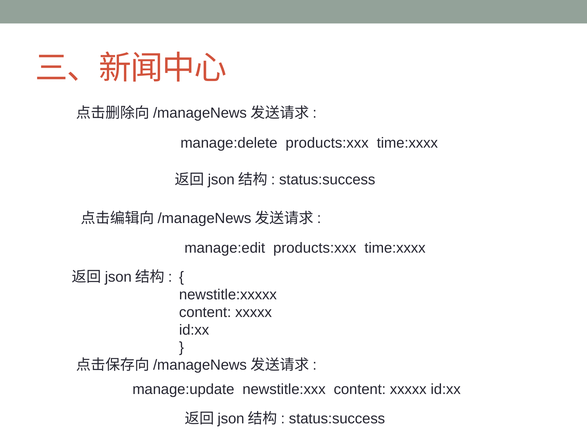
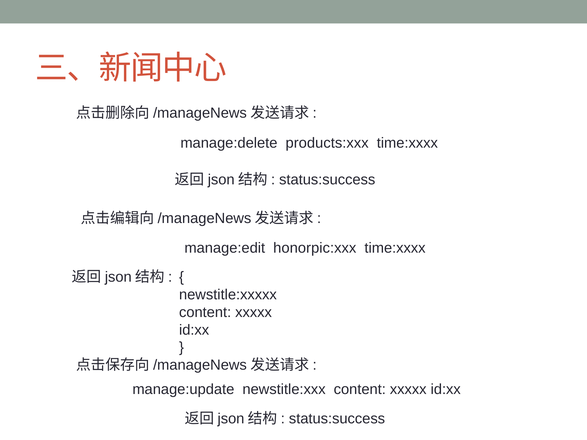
manage:edit products:xxx: products:xxx -> honorpic:xxx (315, 248)
